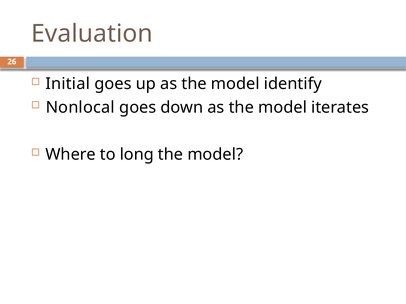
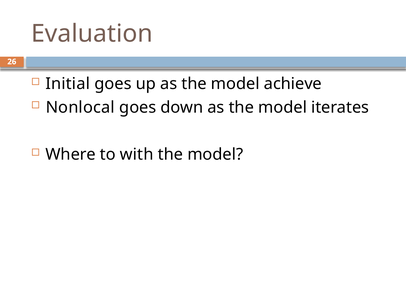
identify: identify -> achieve (293, 84)
long: long -> with (137, 155)
